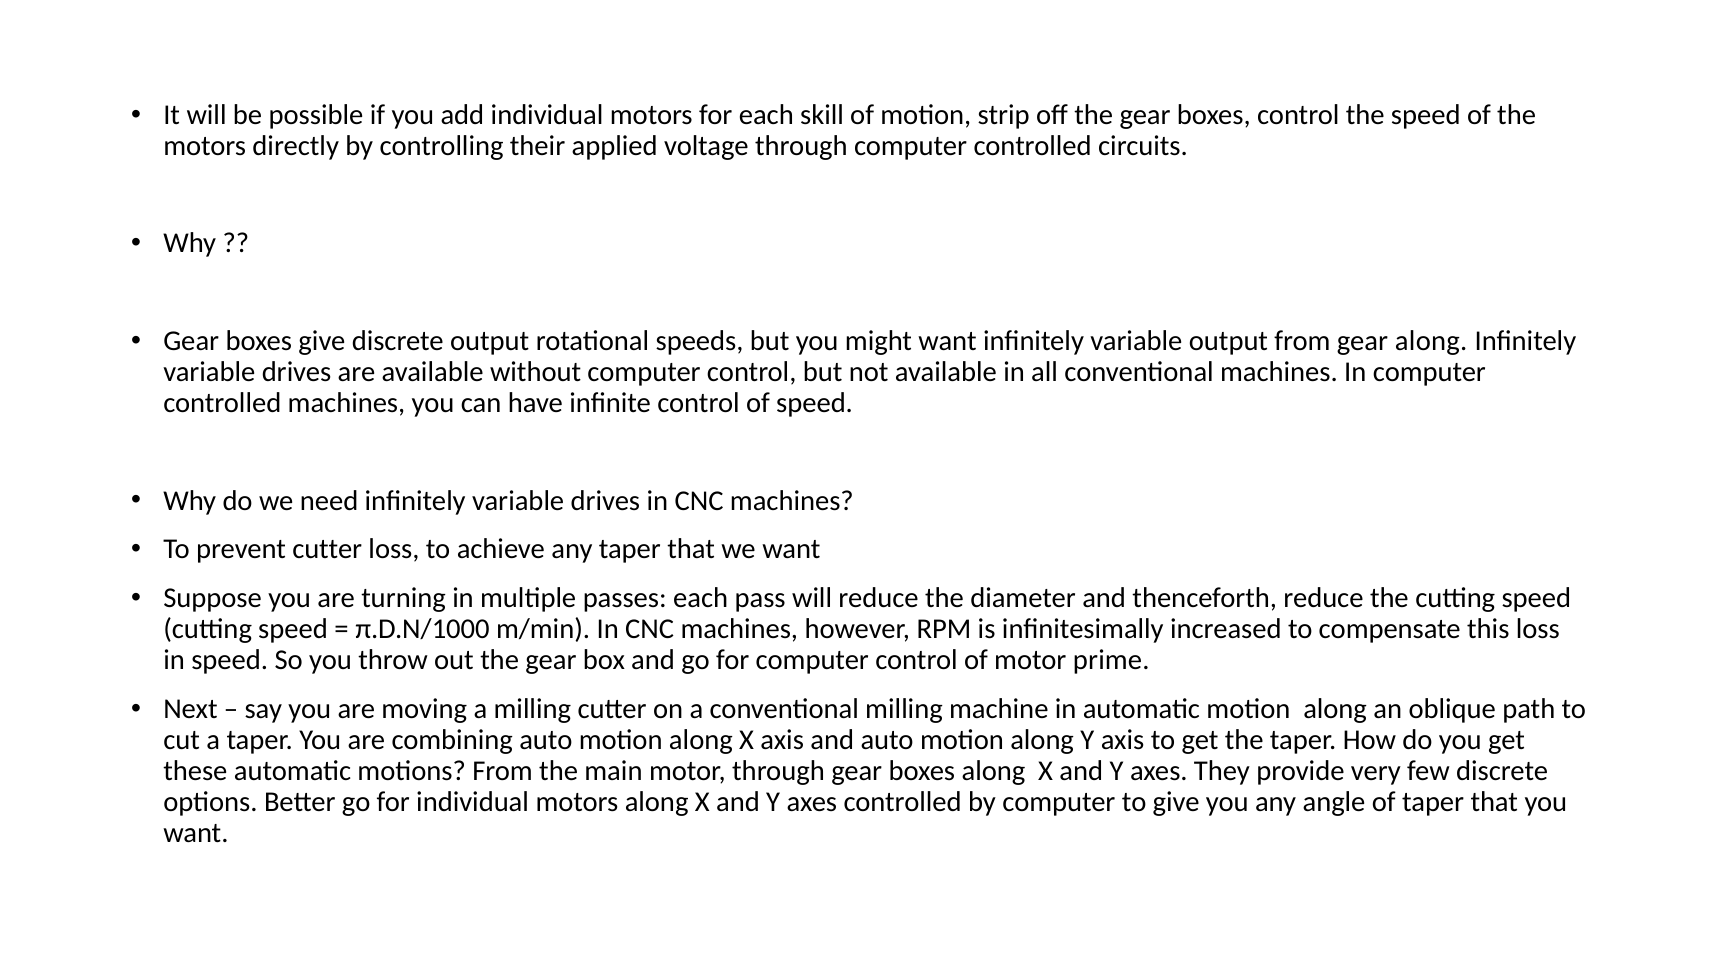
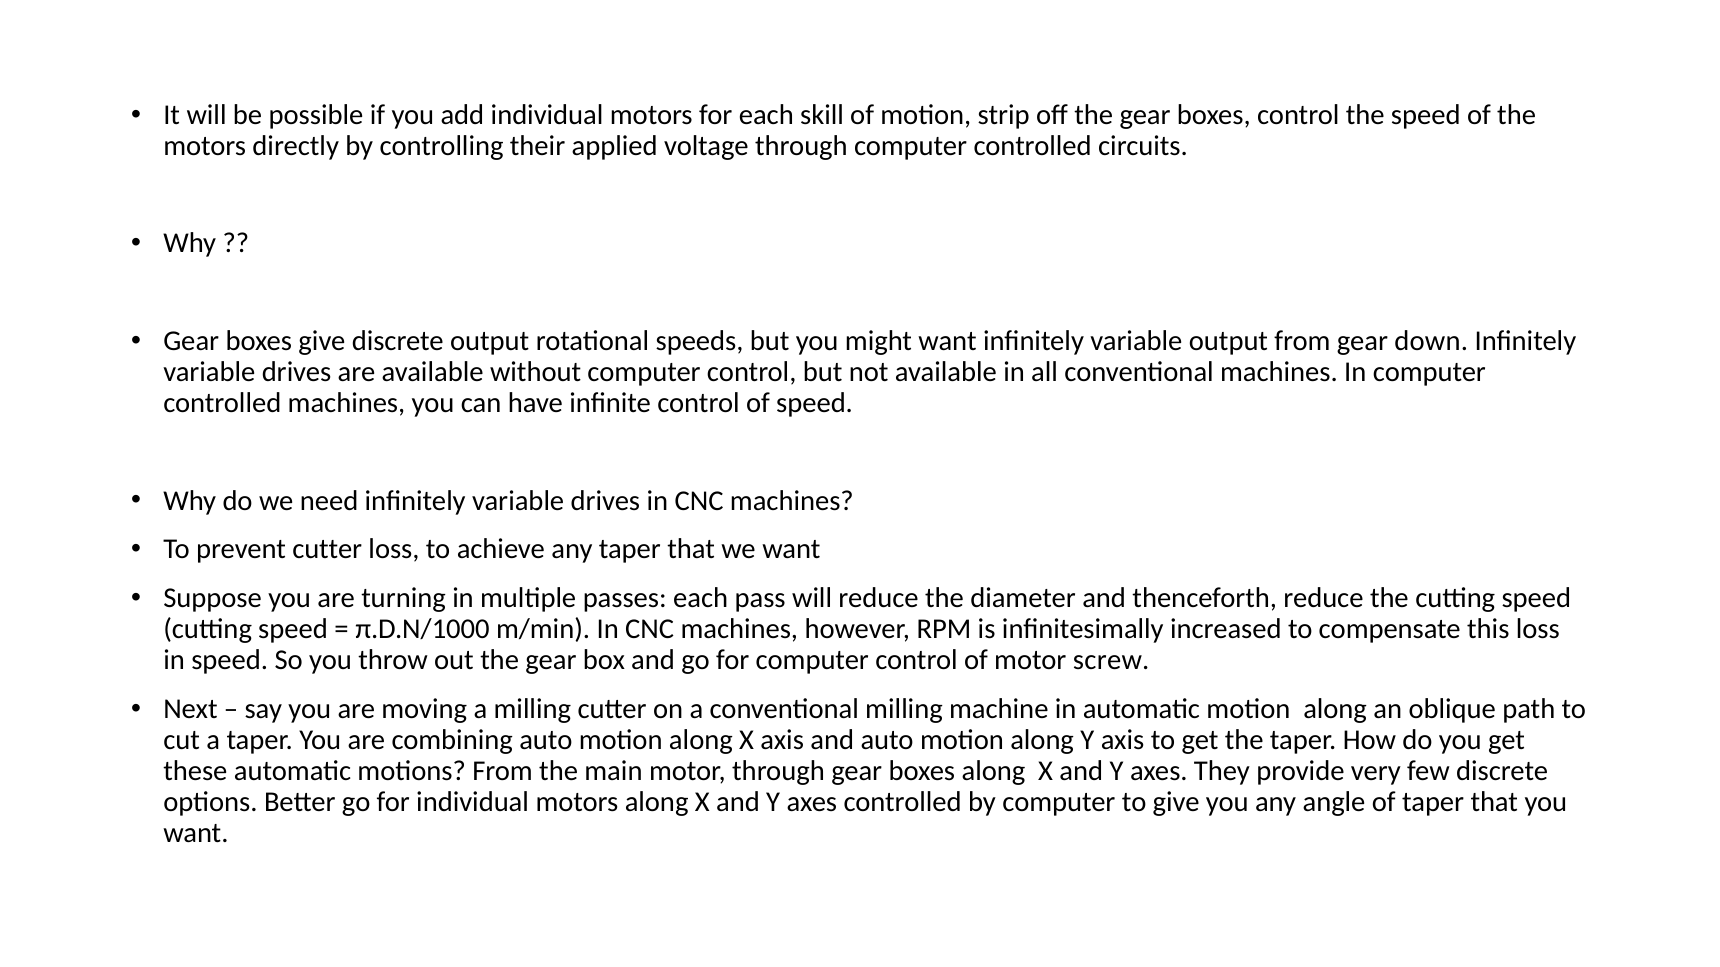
gear along: along -> down (1431, 341)
prime: prime -> screw (1111, 661)
